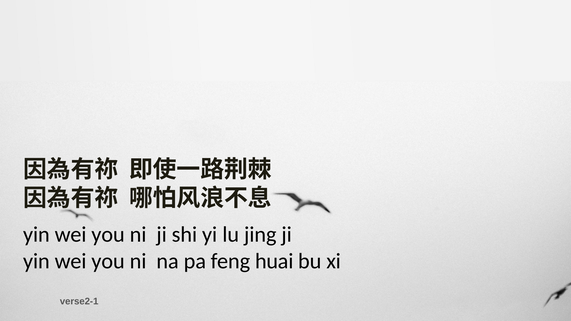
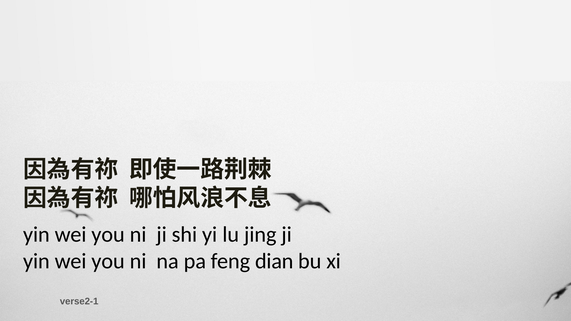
huai: huai -> dian (274, 261)
